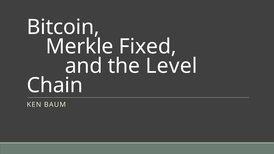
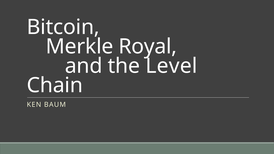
Fixed: Fixed -> Royal (148, 47)
